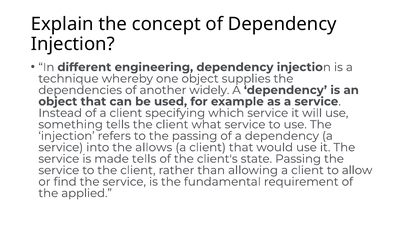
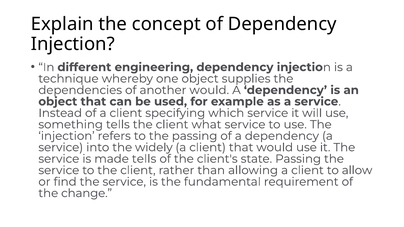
another widely: widely -> would (209, 90)
allows: allows -> widely (154, 148)
applied: applied -> change (87, 193)
